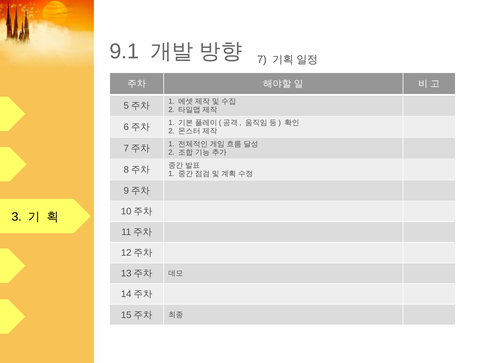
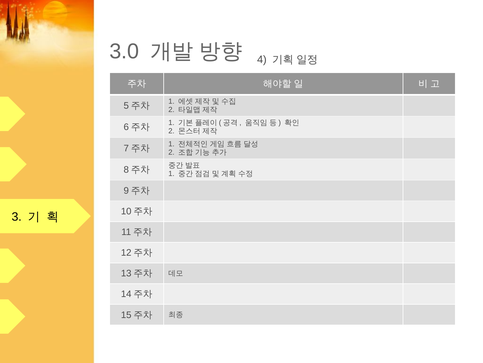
9.1: 9.1 -> 3.0 (124, 51)
7: 7 -> 4 (262, 59)
